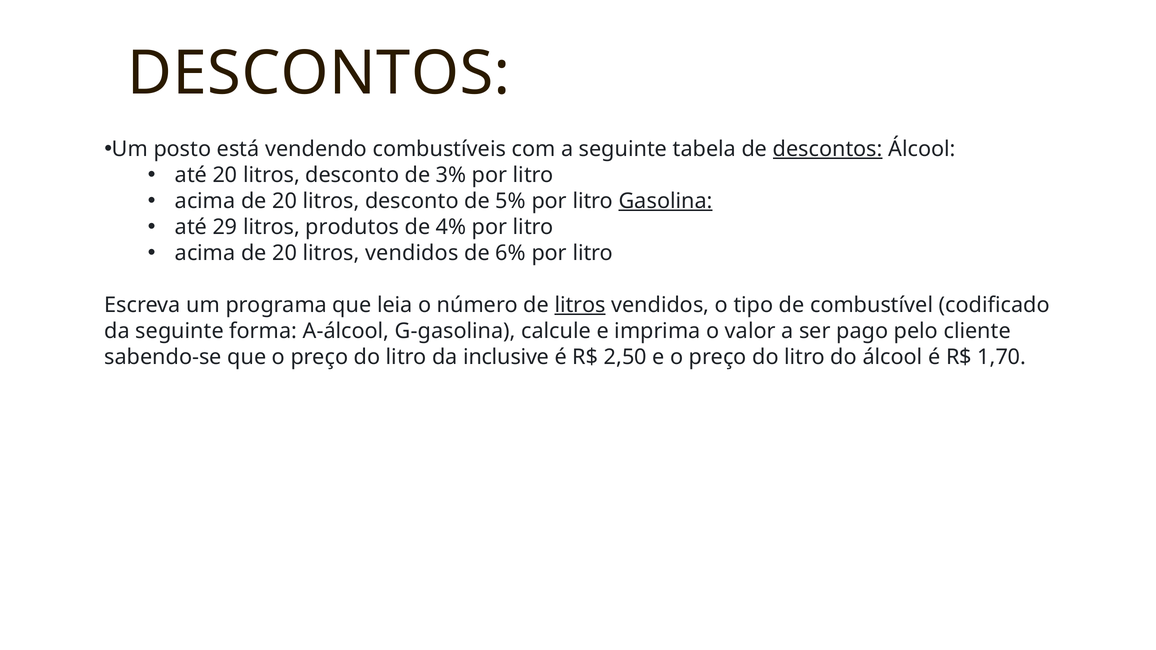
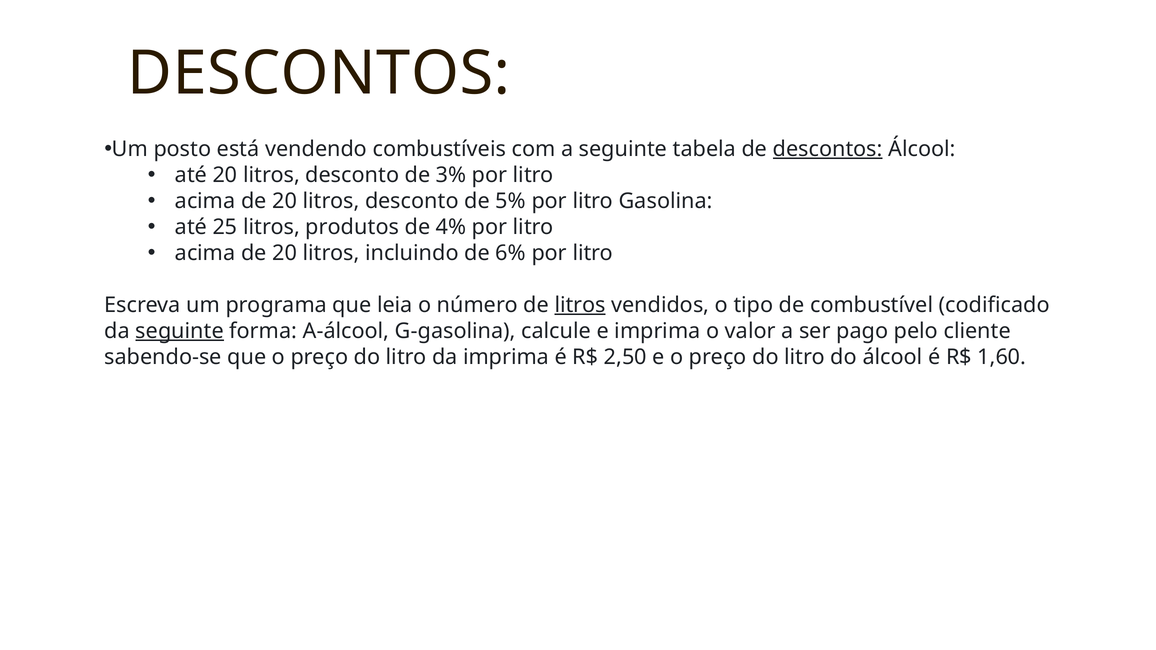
Gasolina underline: present -> none (666, 201)
29: 29 -> 25 (225, 227)
20 litros vendidos: vendidos -> incluindo (412, 253)
seguinte underline: none -> present (180, 331)
da inclusive: inclusive -> imprima (506, 357)
1,70: 1,70 -> 1,60 (1002, 357)
